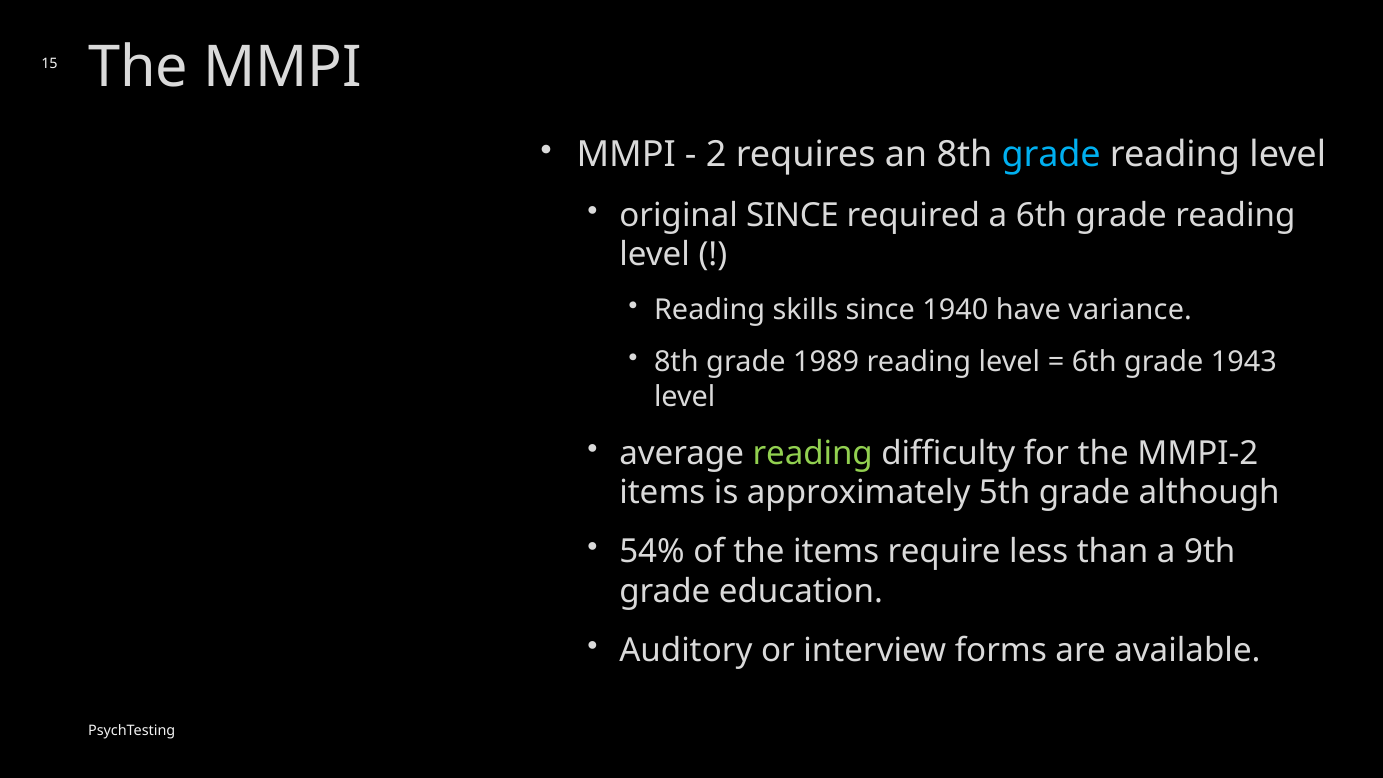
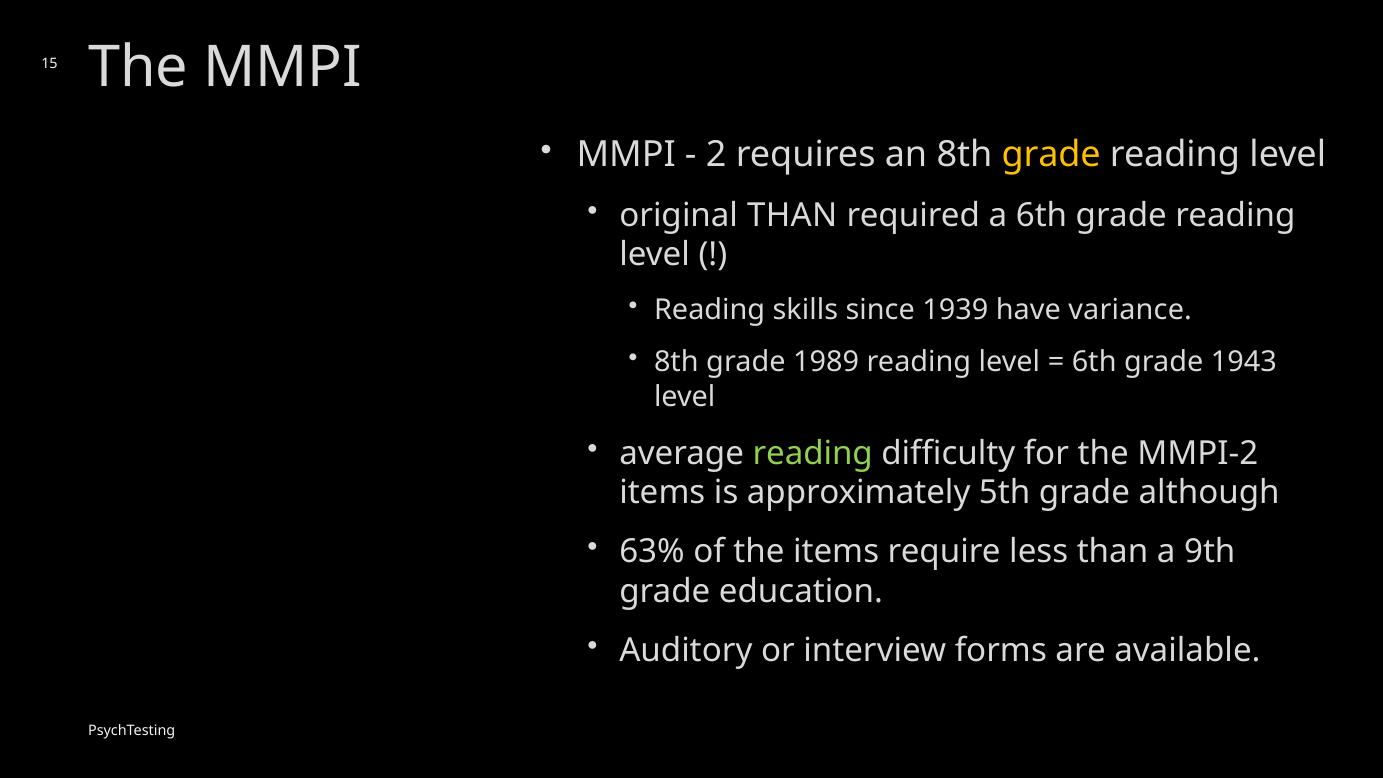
grade colour: light blue -> yellow (1051, 155)
original SINCE: SINCE -> THAN (792, 215)
1940: 1940 -> 1939 (955, 310)
54%: 54% -> 63% (652, 552)
